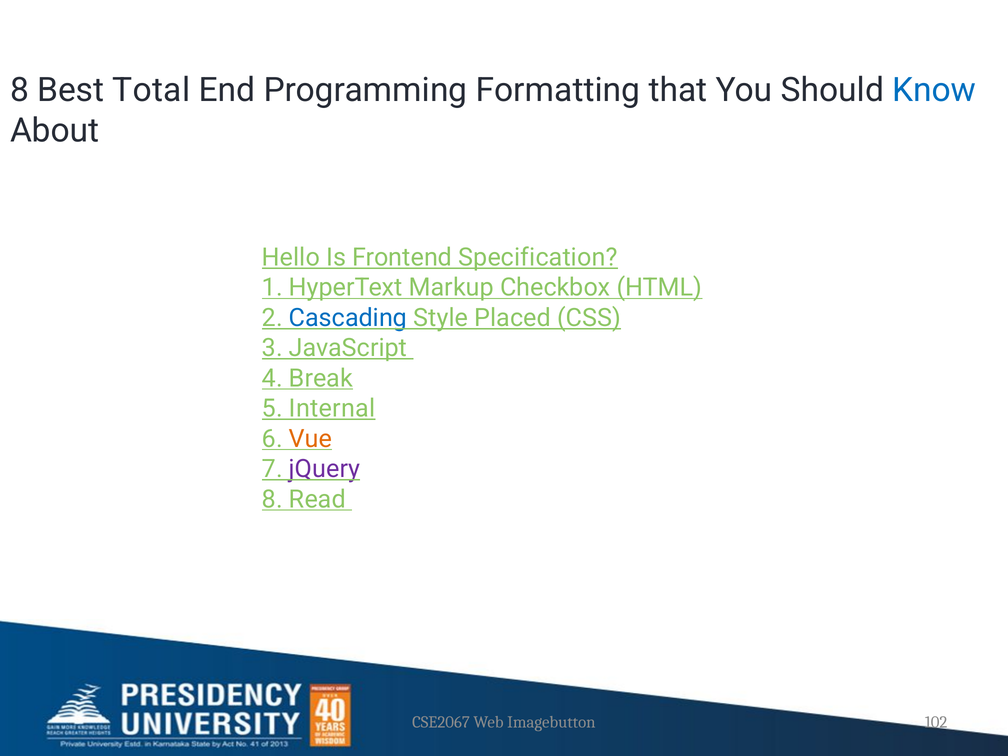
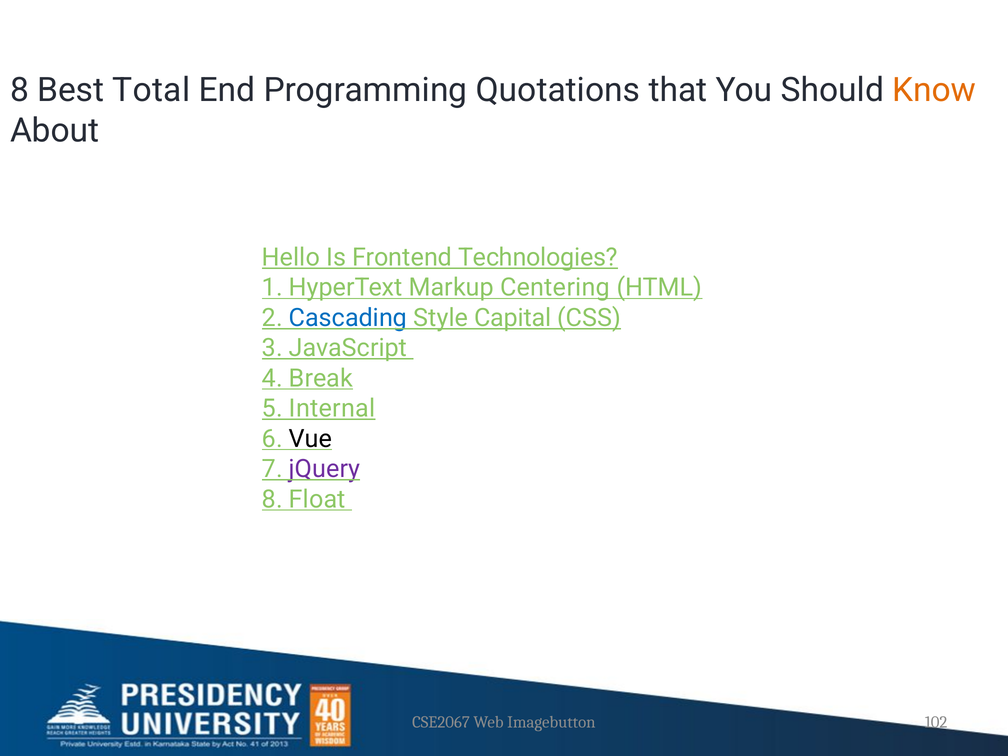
Formatting: Formatting -> Quotations (558, 90)
Know colour: blue -> orange (934, 90)
Specification: Specification -> Technologies (538, 257)
Checkbox: Checkbox -> Centering (555, 288)
Placed: Placed -> Capital (513, 318)
Vue colour: orange -> black (310, 439)
Read: Read -> Float (317, 499)
